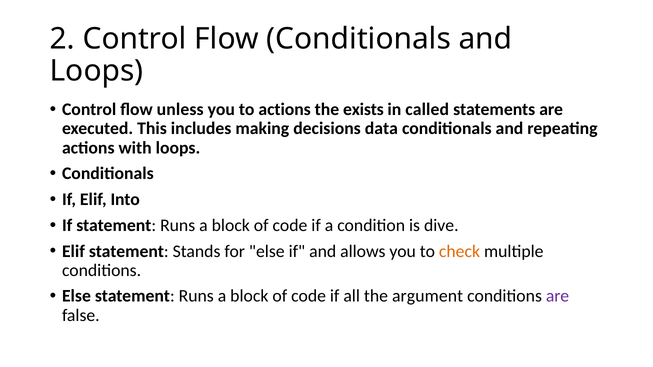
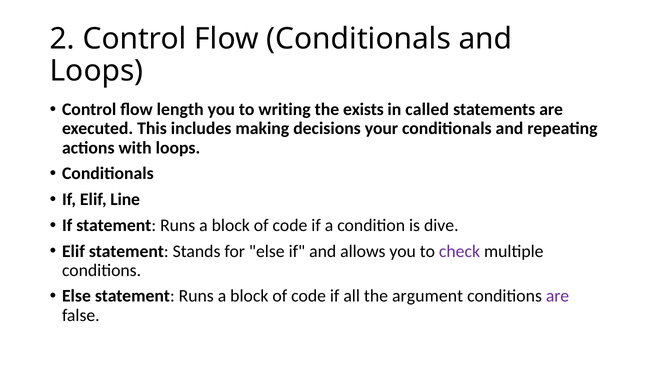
unless: unless -> length (180, 110)
to actions: actions -> writing (285, 110)
data: data -> your (381, 129)
Into: Into -> Line (125, 200)
check colour: orange -> purple (460, 251)
